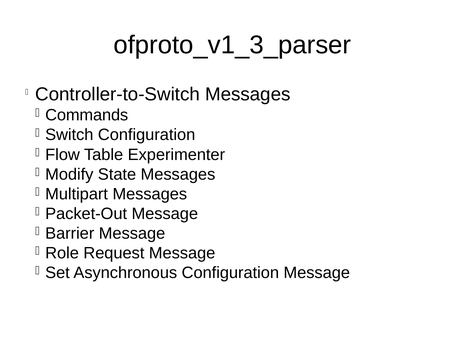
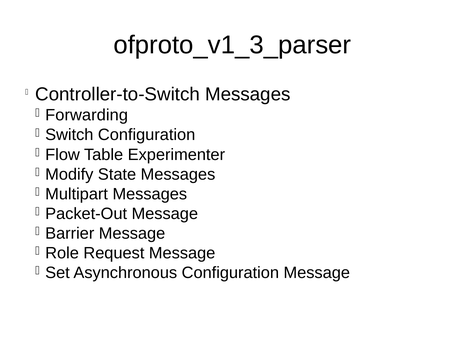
Commands: Commands -> Forwarding (87, 115)
